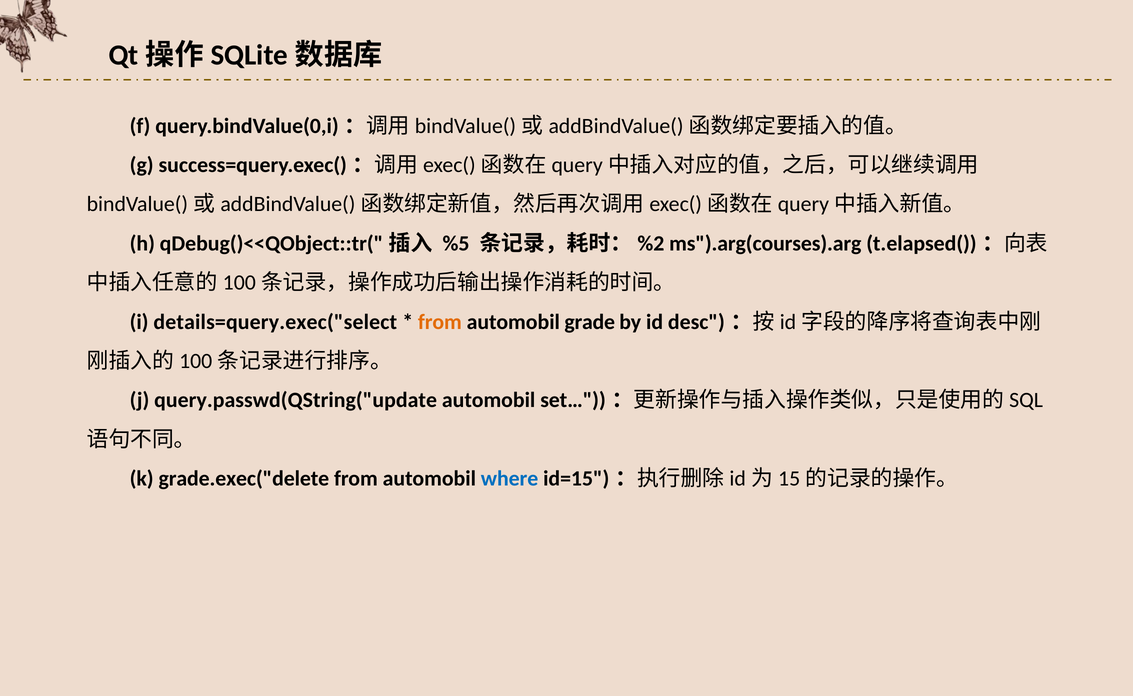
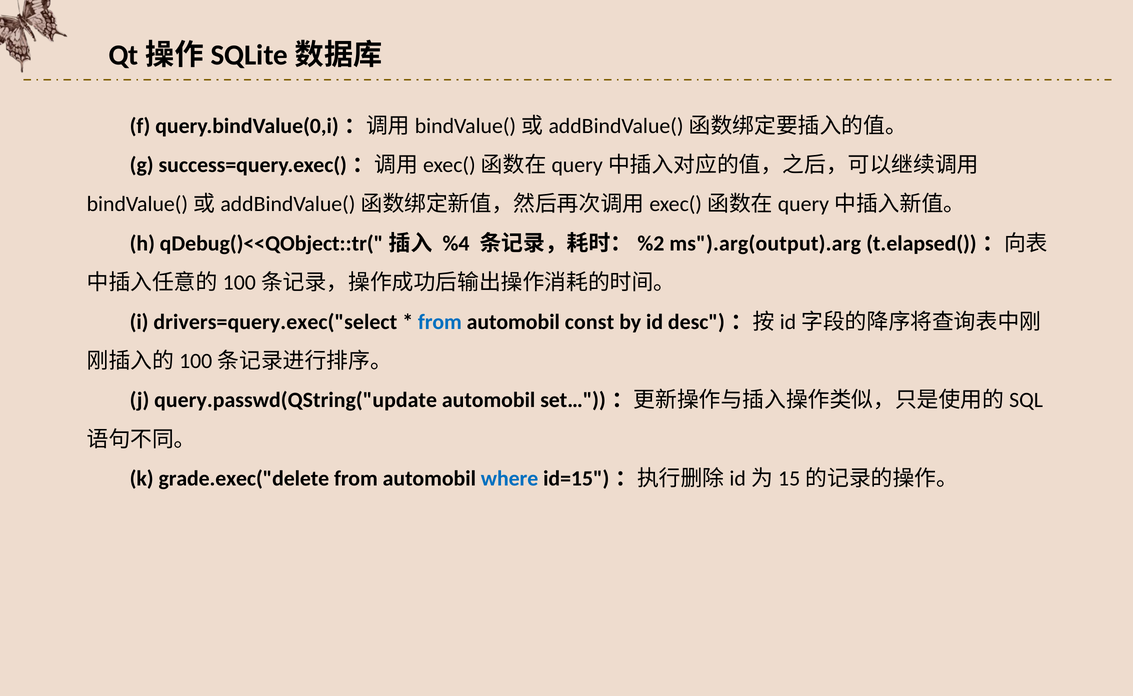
%5: %5 -> %4 (456, 244)
ms").arg(courses).arg: ms").arg(courses).arg -> ms").arg(output).arg (765, 244)
details=query.exec("select: details=query.exec("select -> drivers=query.exec("select (275, 322)
from colour: orange -> blue (440, 322)
grade: grade -> const (590, 322)
